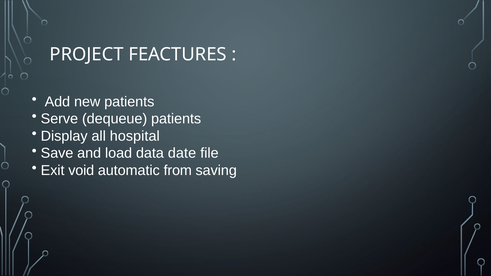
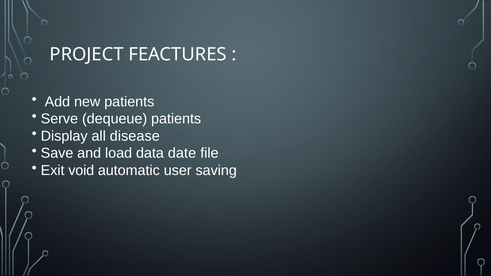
hospital: hospital -> disease (135, 136)
from: from -> user (178, 171)
